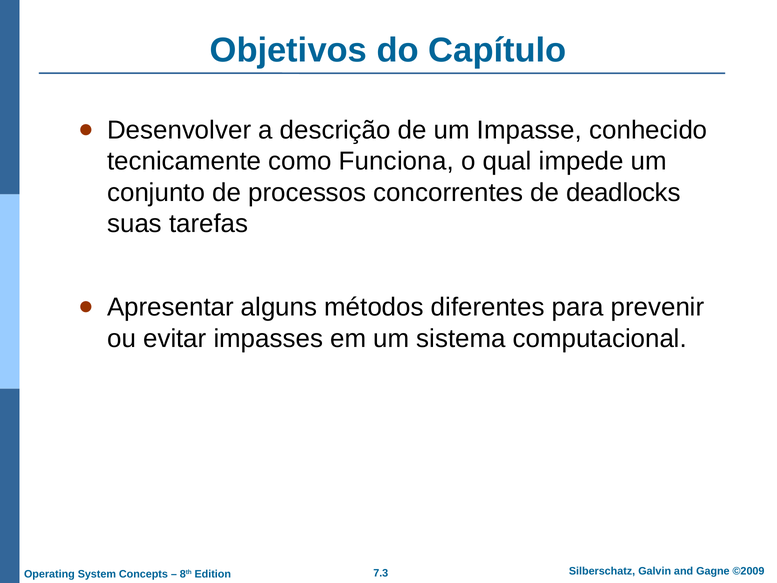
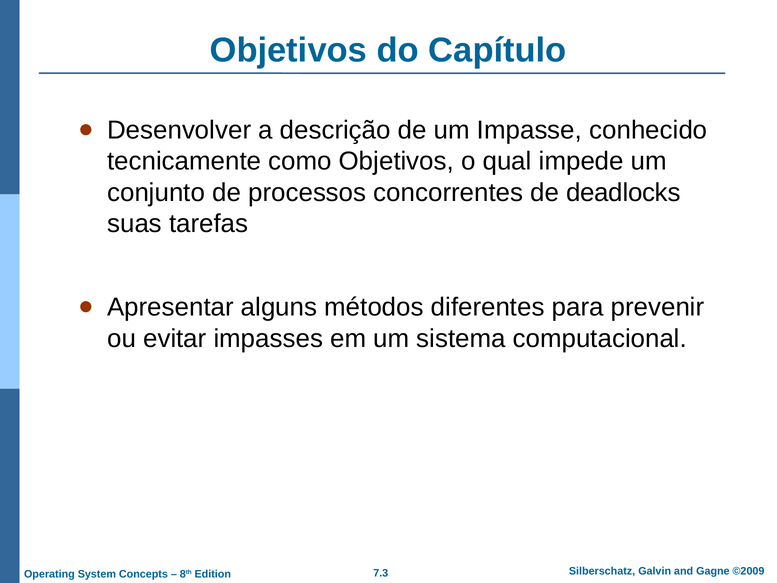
como Funciona: Funciona -> Objetivos (396, 161)
